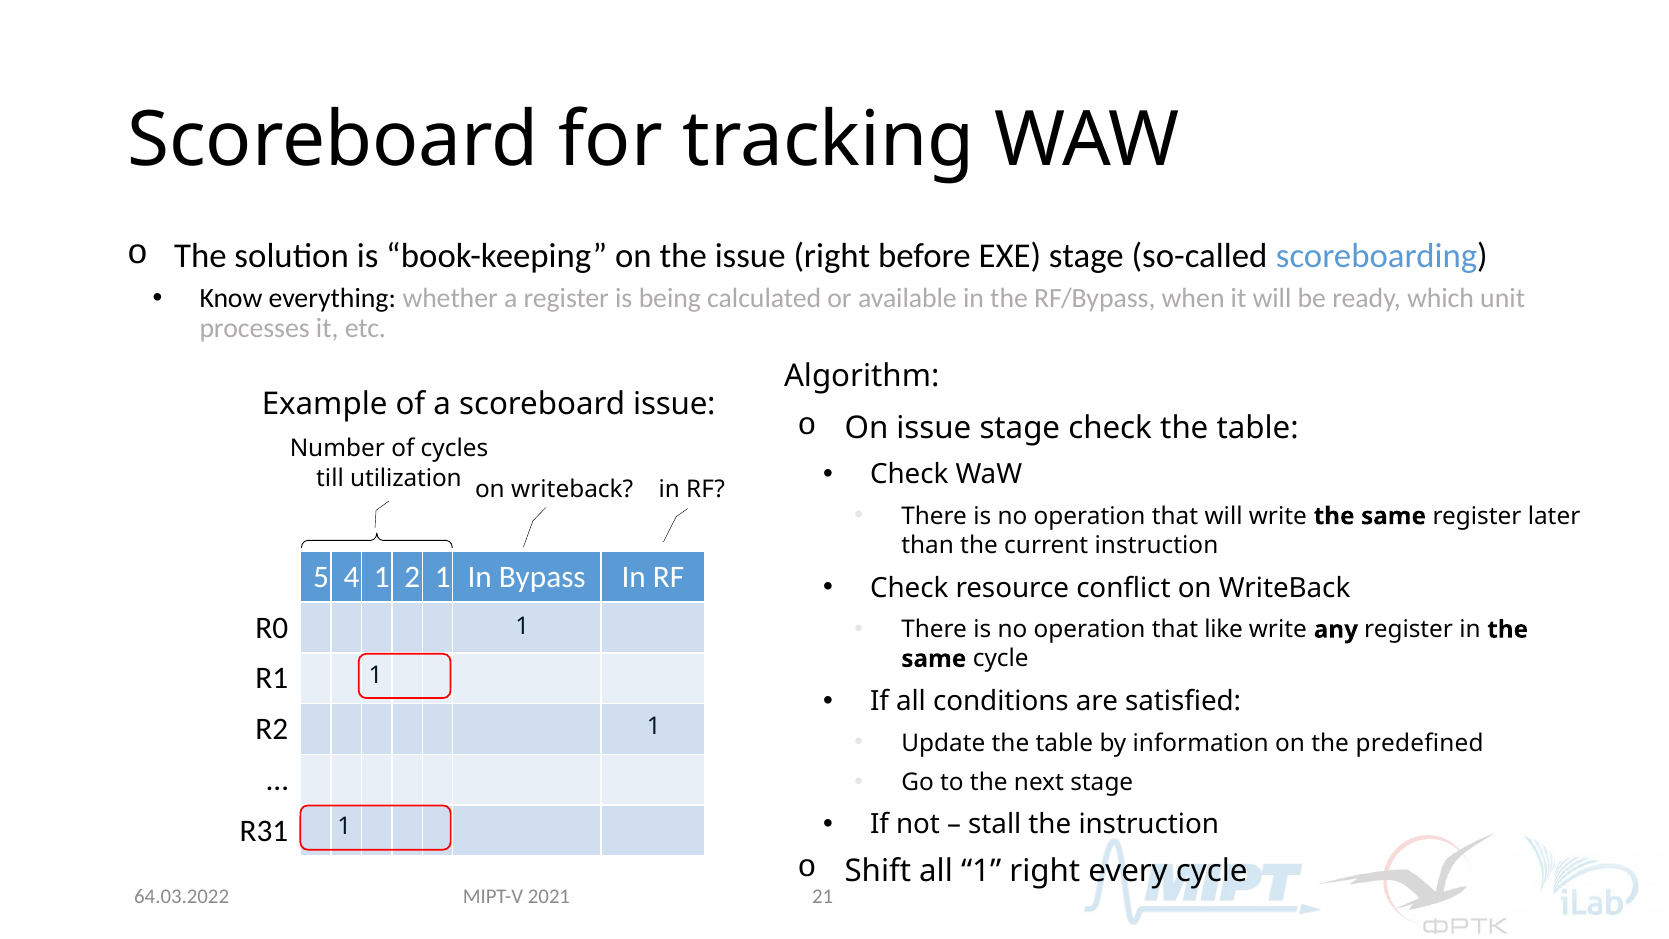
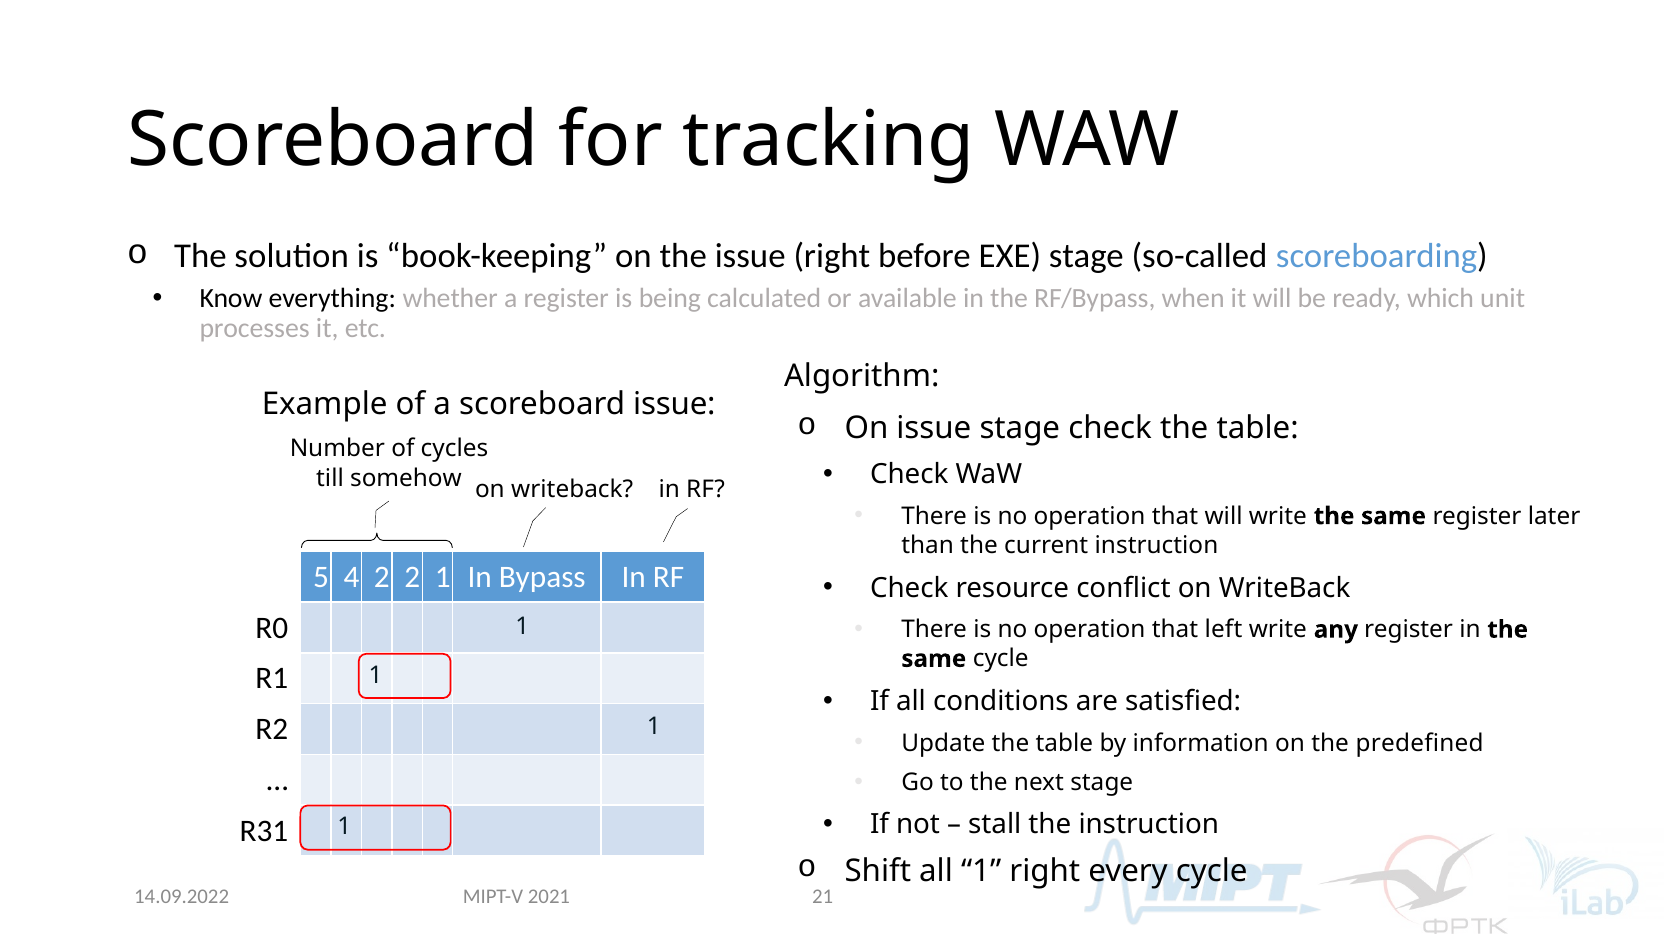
utilization: utilization -> somehow (406, 478)
4 1: 1 -> 2 (382, 577)
like: like -> left (1223, 629)
64.03.2022: 64.03.2022 -> 14.09.2022 (182, 897)
